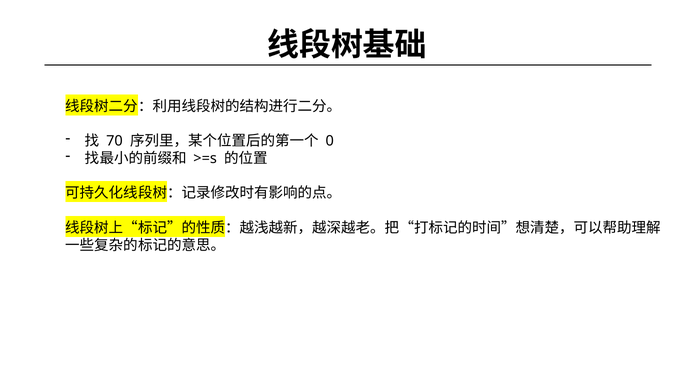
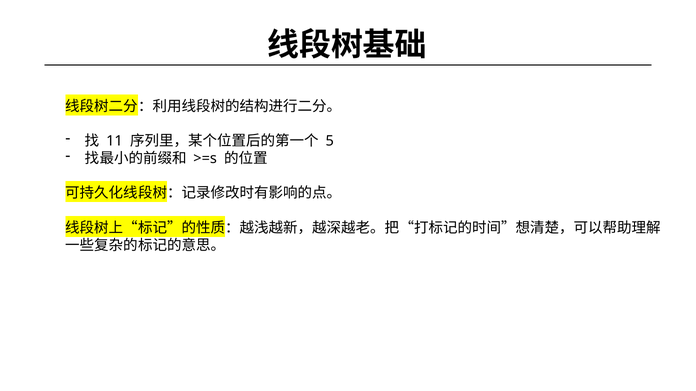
70: 70 -> 11 (114, 141)
0: 0 -> 5 (330, 141)
